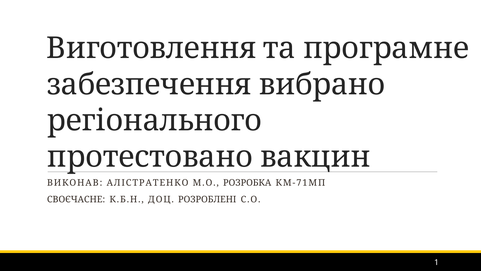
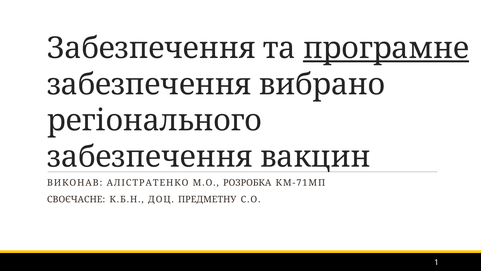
Виготовлення: Виготовлення -> Забезпечення (151, 48)
програмне underline: none -> present (386, 48)
протестовано: протестовано -> забезпечення (150, 156)
РОЗРОБЛЕНІ: РОЗРОБЛЕНІ -> ПРЕДМЕТНУ (207, 199)
